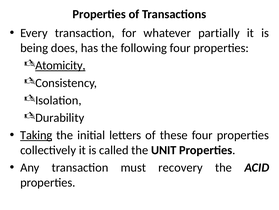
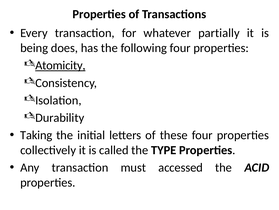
Taking underline: present -> none (36, 135)
UNIT: UNIT -> TYPE (164, 150)
recovery: recovery -> accessed (181, 167)
